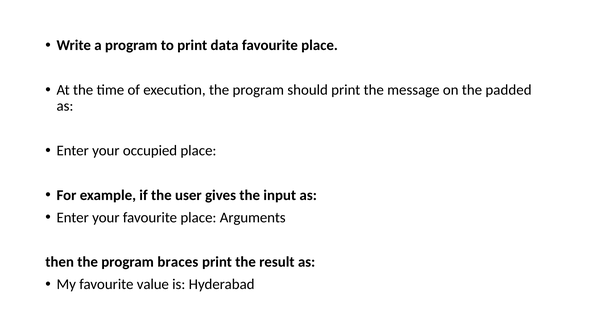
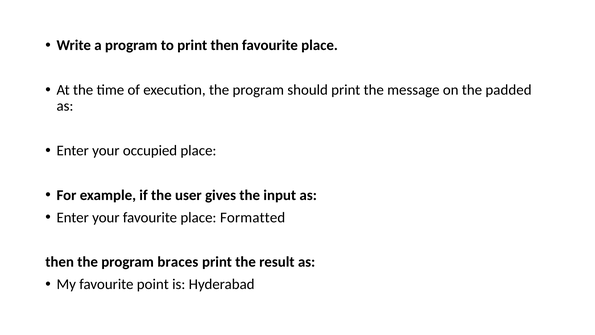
print data: data -> then (225, 45)
Arguments: Arguments -> Formatted (253, 217)
value: value -> point (153, 284)
